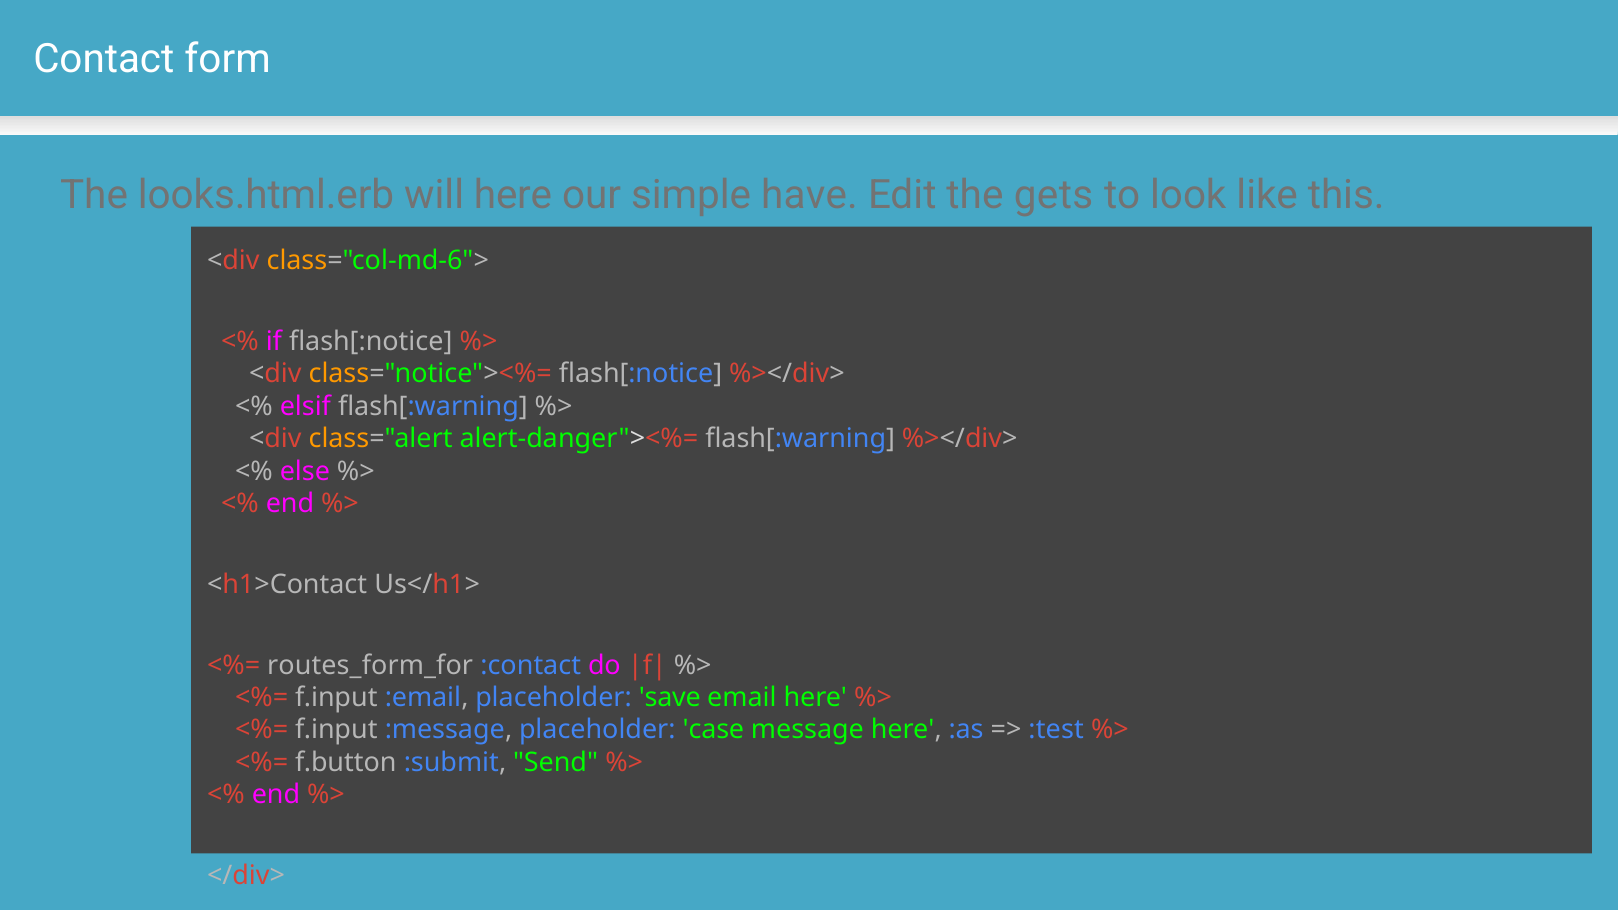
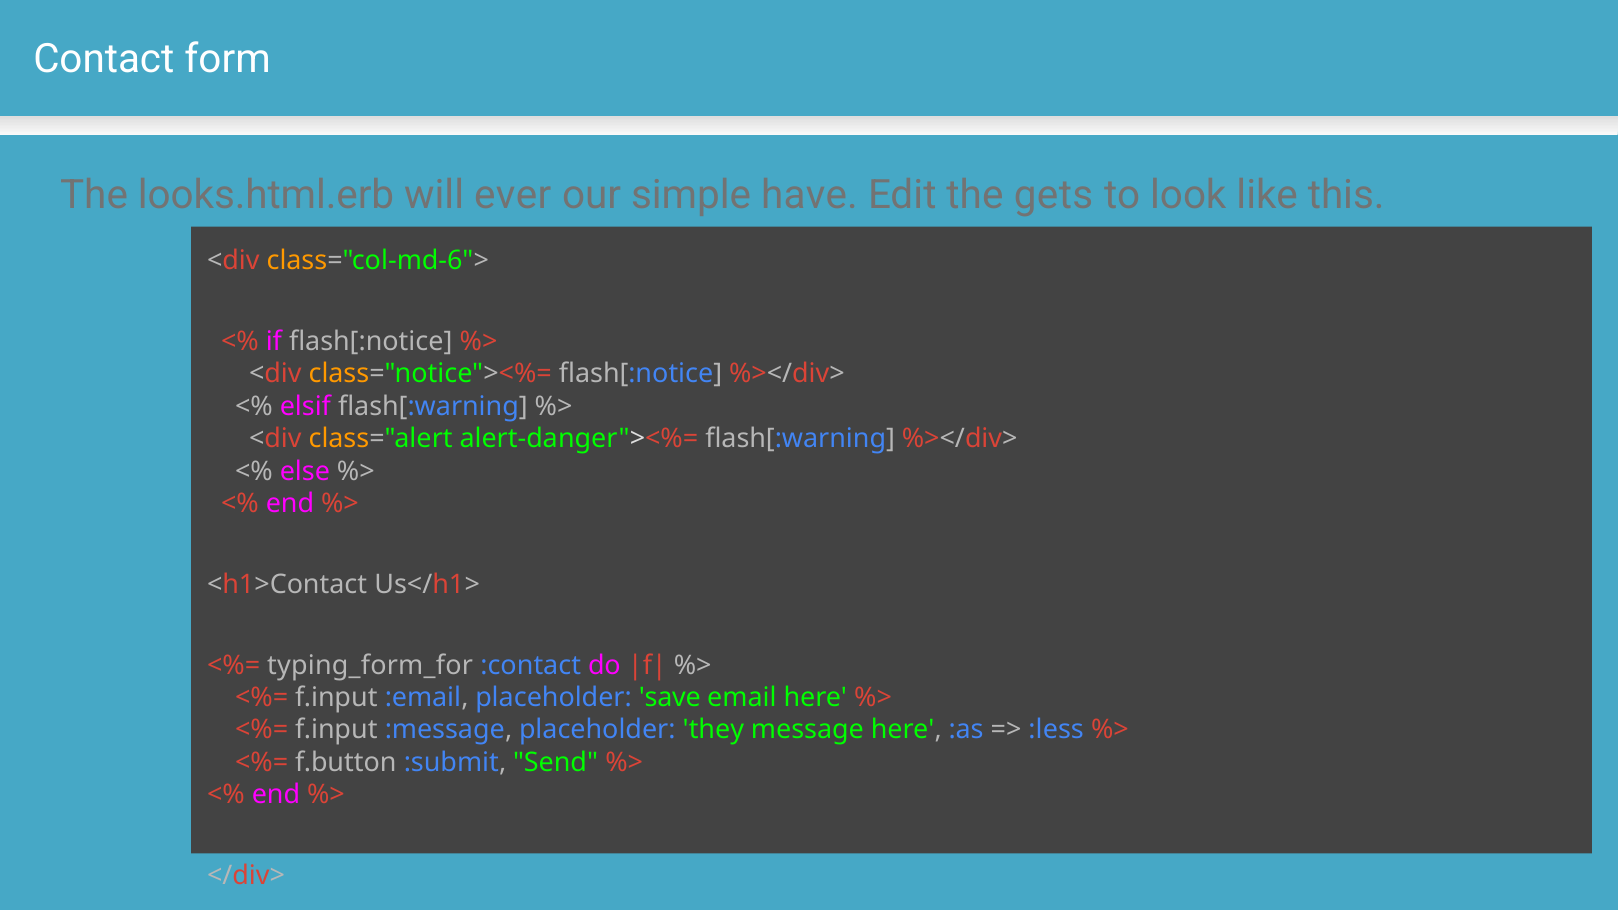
will here: here -> ever (513, 195)
routes_form_for: routes_form_for -> typing_form_for (370, 665)
case: case -> they (713, 730)
:test: :test -> :less (1056, 730)
